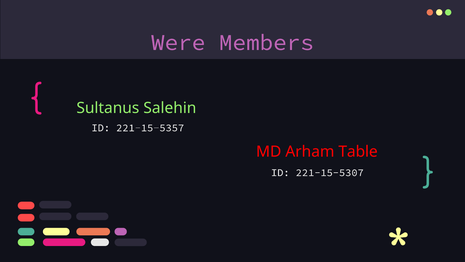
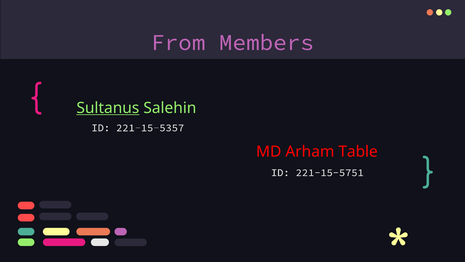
Were: Were -> From (178, 42)
Sultanus underline: none -> present (108, 108)
221-15-5307: 221-15-5307 -> 221-15-5751 (330, 172)
